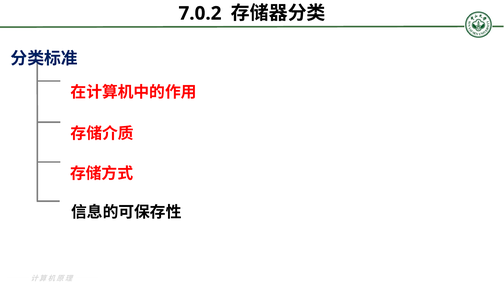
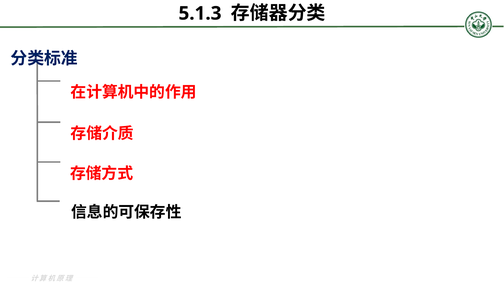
7.0.2: 7.0.2 -> 5.1.3 (200, 13)
